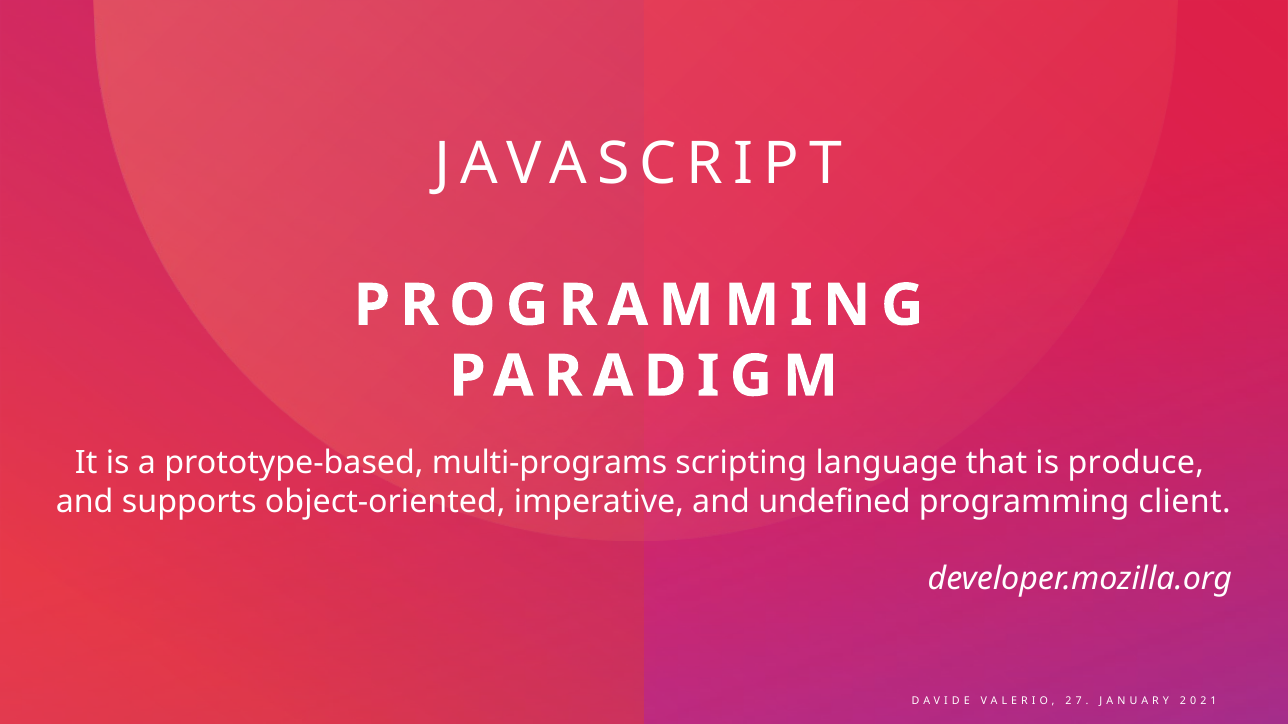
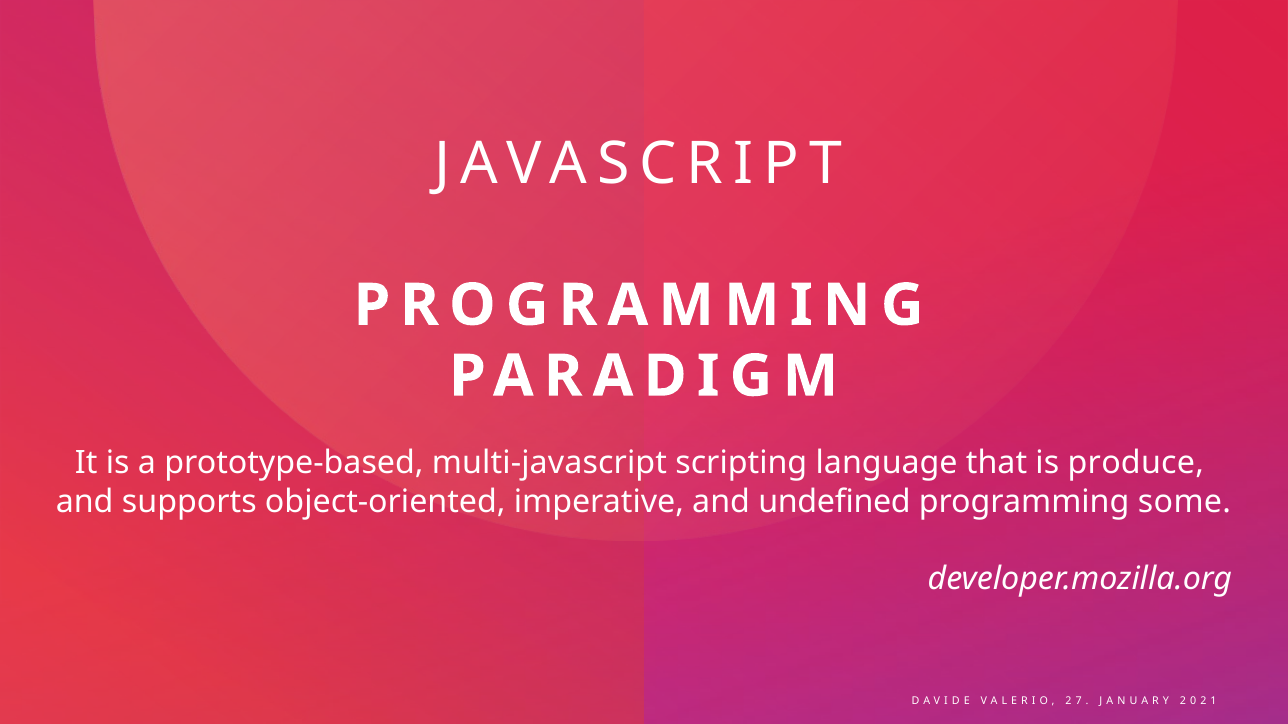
multi-programs: multi-programs -> multi-javascript (549, 464)
client: client -> some (1185, 502)
